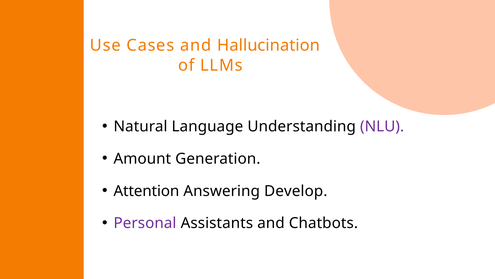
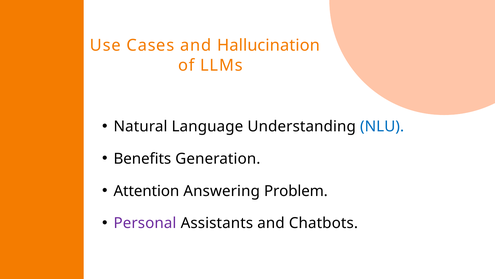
NLU colour: purple -> blue (382, 126)
Amount: Amount -> Benefits (142, 158)
Develop: Develop -> Problem (296, 191)
